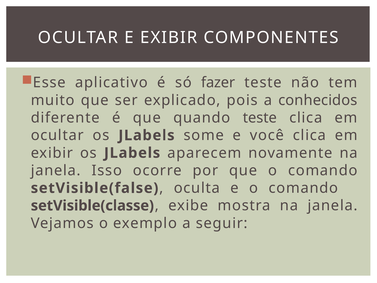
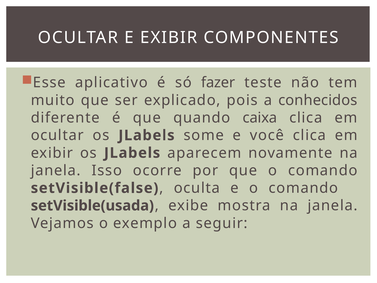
quando teste: teste -> caixa (260, 118)
setVisible(classe: setVisible(classe -> setVisible(usada (92, 205)
